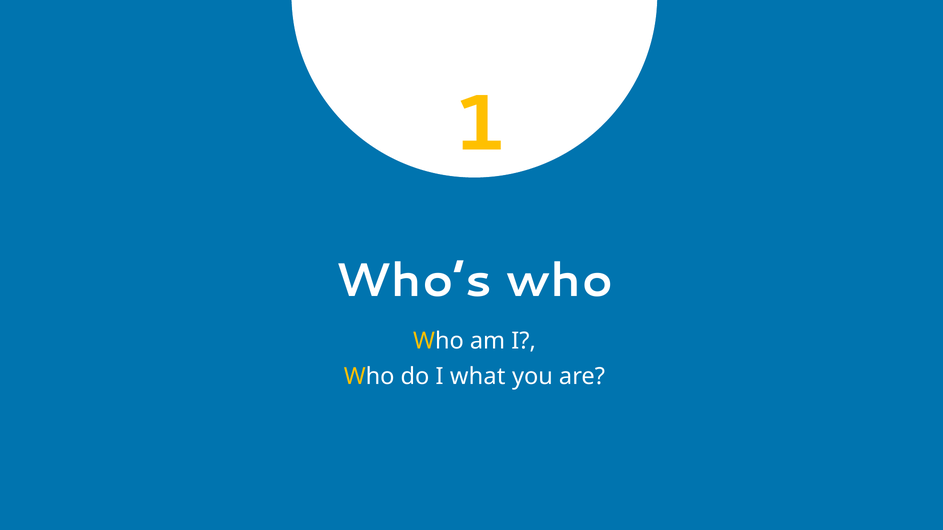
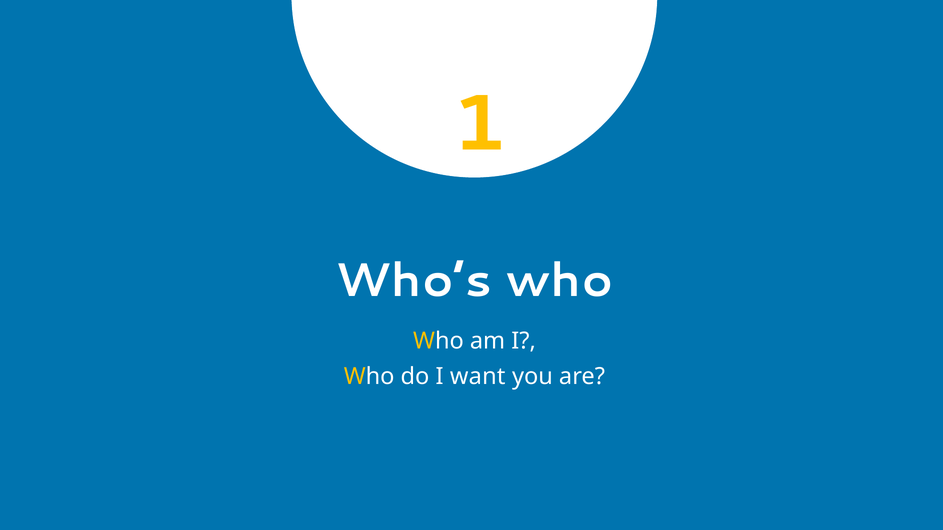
what: what -> want (478, 377)
